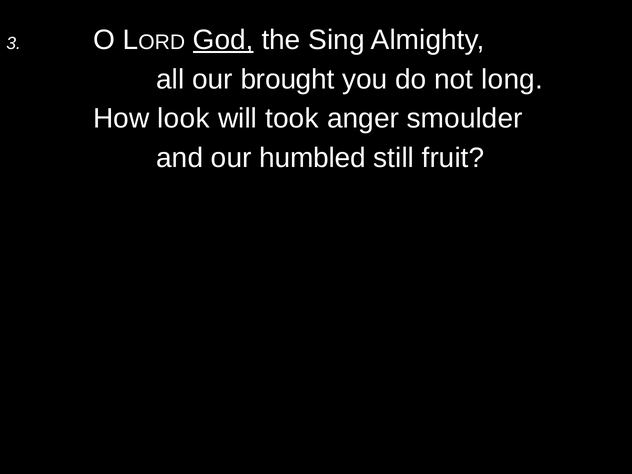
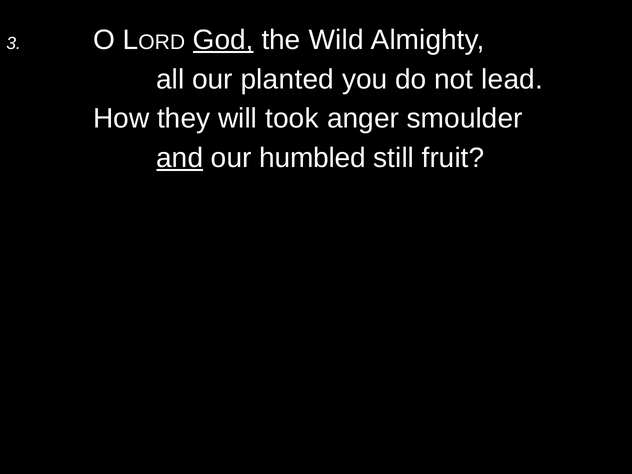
Sing: Sing -> Wild (336, 40)
brought: brought -> planted (287, 79)
long: long -> lead (512, 79)
look: look -> they (184, 119)
and underline: none -> present (180, 158)
